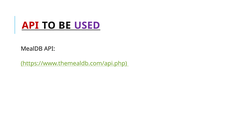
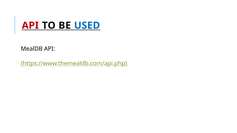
USED colour: purple -> blue (87, 26)
